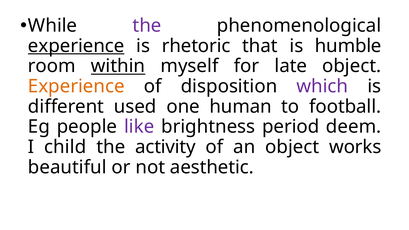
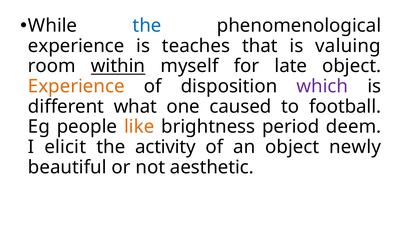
the colour: purple -> blue (147, 26)
experience underline: present -> none (76, 46)
rhetoric: rhetoric -> teaches (196, 46)
humble: humble -> valuing (348, 46)
used: used -> what (135, 107)
human: human -> caused (241, 107)
like colour: purple -> orange (139, 127)
child: child -> elicit (65, 147)
works: works -> newly (355, 147)
